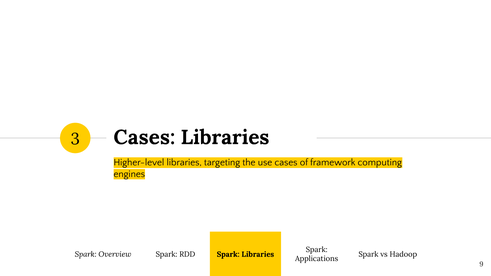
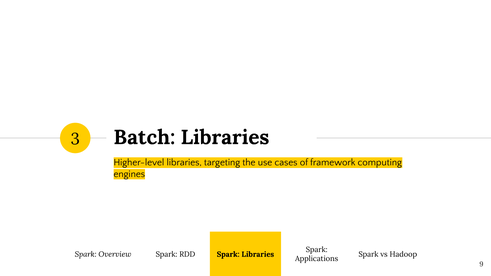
Cases: Cases -> Batch (144, 137)
